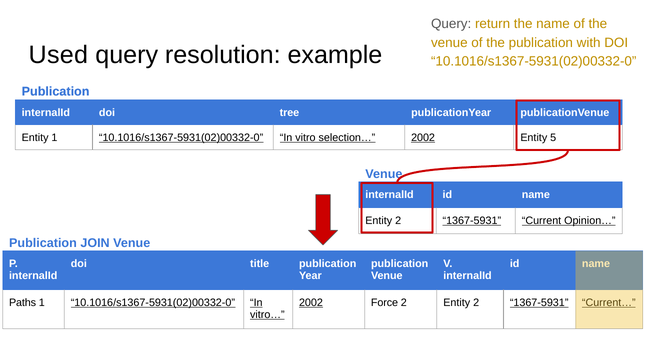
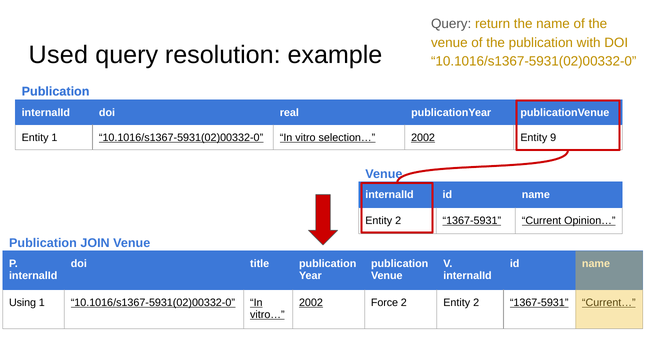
tree: tree -> real (289, 112)
5: 5 -> 9 (553, 137)
Paths: Paths -> Using (23, 302)
